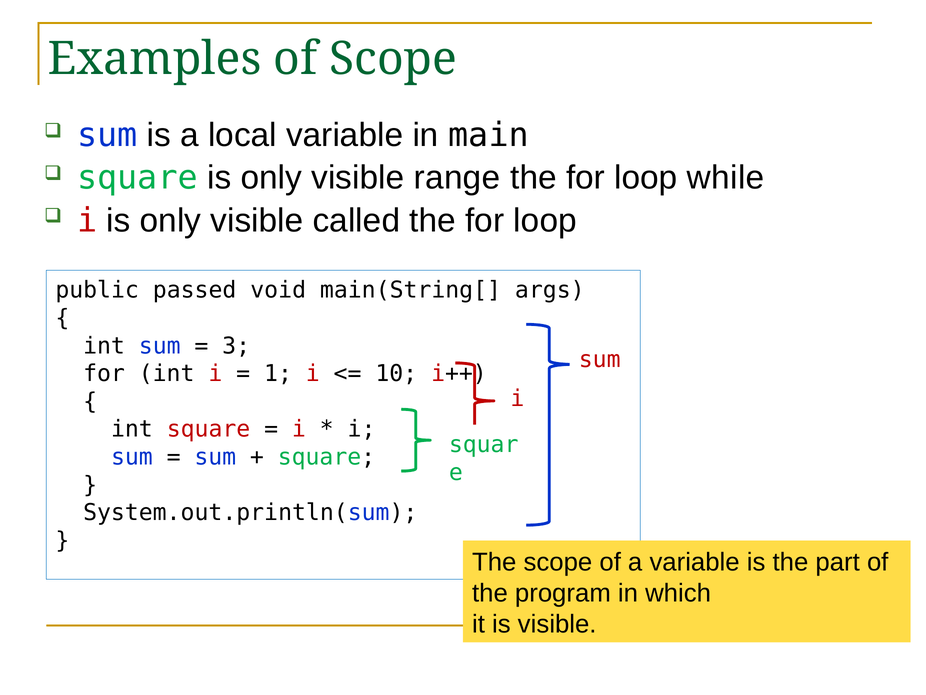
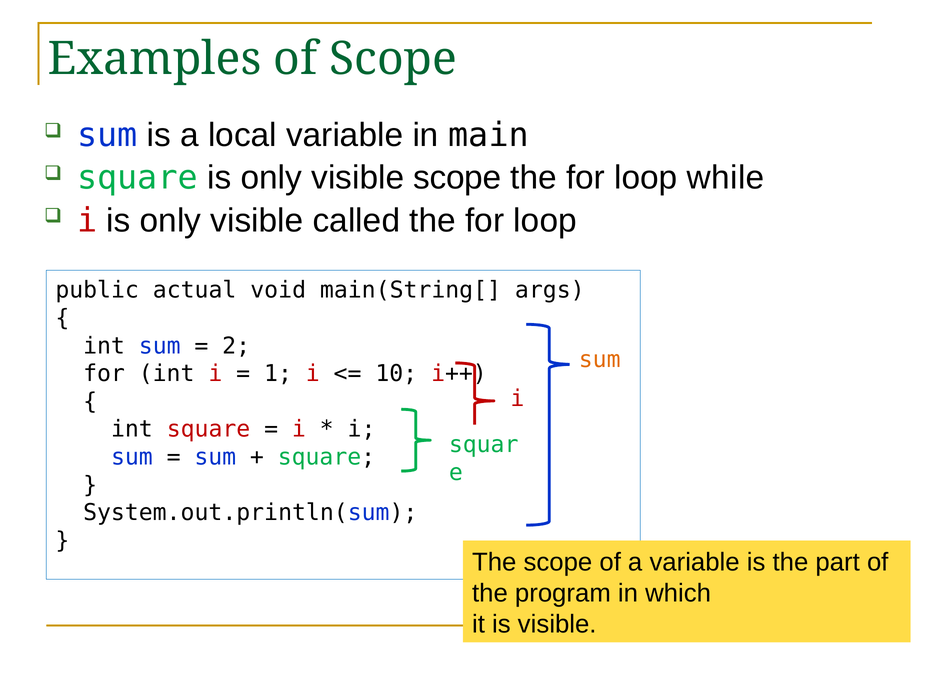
visible range: range -> scope (457, 178)
passed: passed -> actual (195, 290)
3: 3 -> 2 (236, 346)
sum colour: red -> orange (600, 360)
